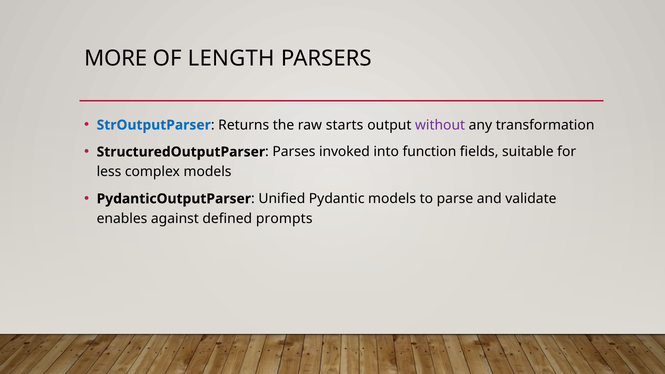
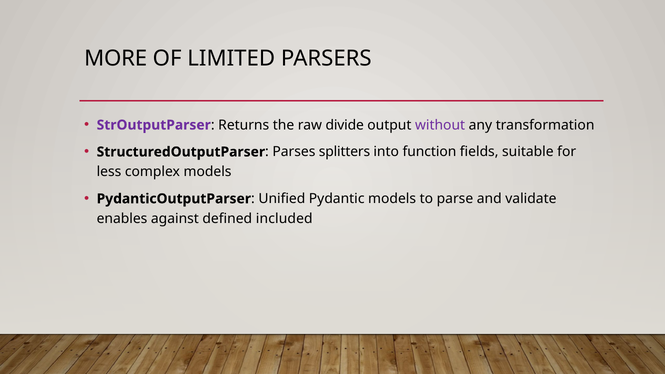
LENGTH: LENGTH -> LIMITED (231, 58)
StrOutputParser colour: blue -> purple (154, 125)
starts: starts -> divide (345, 125)
invoked: invoked -> splitters (344, 152)
prompts: prompts -> included (284, 219)
